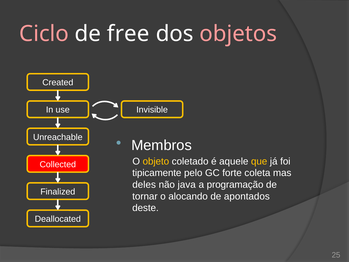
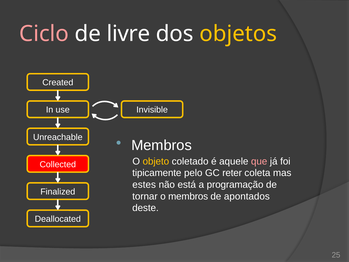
free: free -> livre (128, 34)
objetos colour: pink -> yellow (238, 34)
que colour: yellow -> pink (259, 161)
forte: forte -> reter (232, 173)
deles: deles -> estes (144, 185)
java: java -> está (187, 185)
o alocando: alocando -> membros (188, 196)
